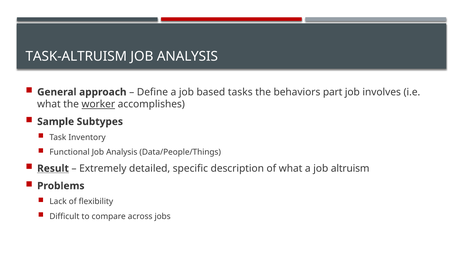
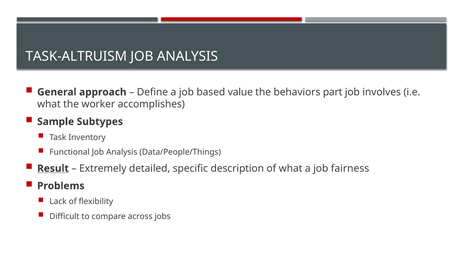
tasks: tasks -> value (240, 92)
worker underline: present -> none (98, 104)
altruism: altruism -> fairness (350, 168)
